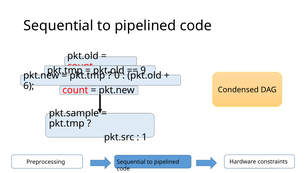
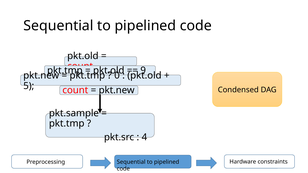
6: 6 -> 5 (29, 86)
1: 1 -> 4 (144, 137)
